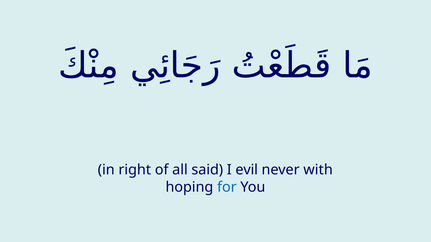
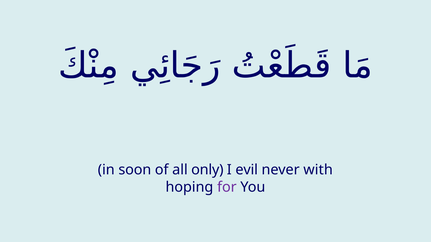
right: right -> soon (135, 170)
said: said -> only (207, 170)
for colour: blue -> purple (227, 187)
